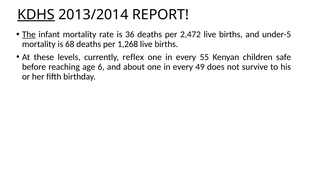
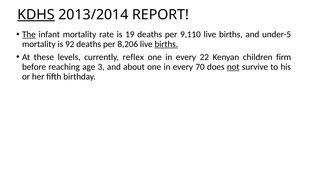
36: 36 -> 19 (130, 34)
2,472: 2,472 -> 9,110 (190, 34)
68: 68 -> 92 (70, 44)
1,268: 1,268 -> 8,206 (128, 44)
births underline: none -> present (166, 44)
55: 55 -> 22 (204, 57)
safe: safe -> firm (284, 57)
6: 6 -> 3 (101, 67)
49: 49 -> 70 (200, 67)
not underline: none -> present (233, 67)
